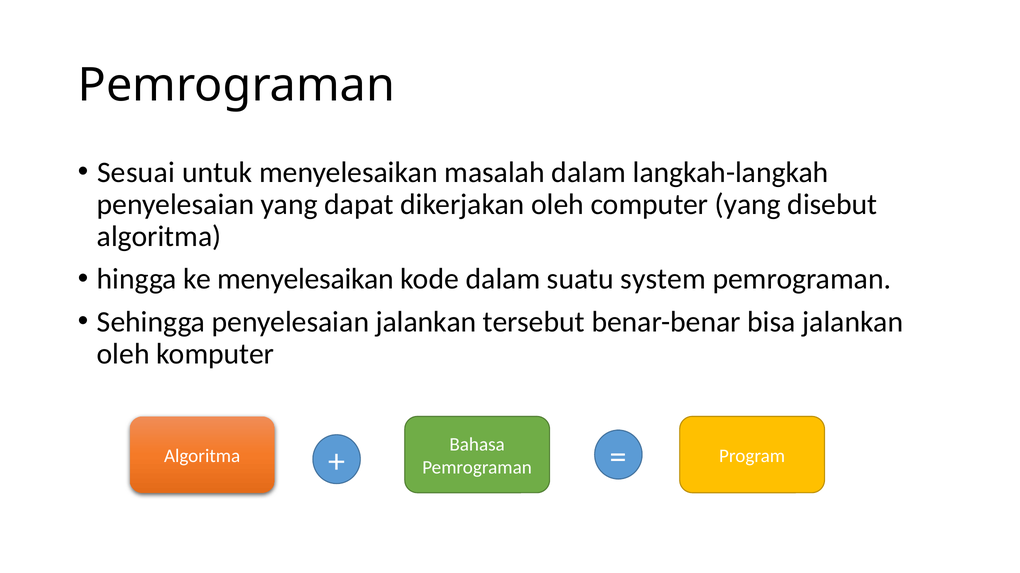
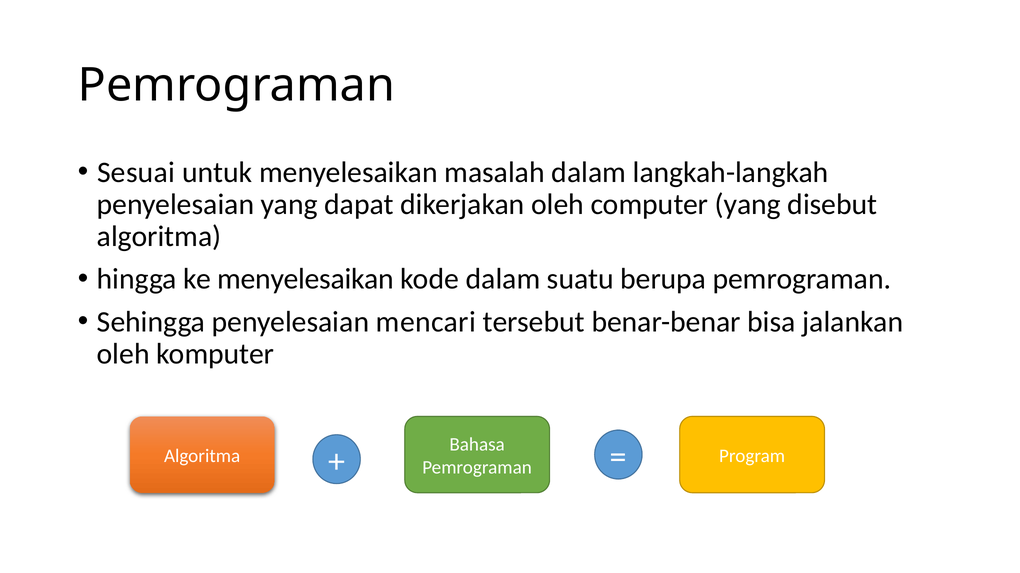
system: system -> berupa (663, 279)
penyelesaian jalankan: jalankan -> mencari (426, 322)
